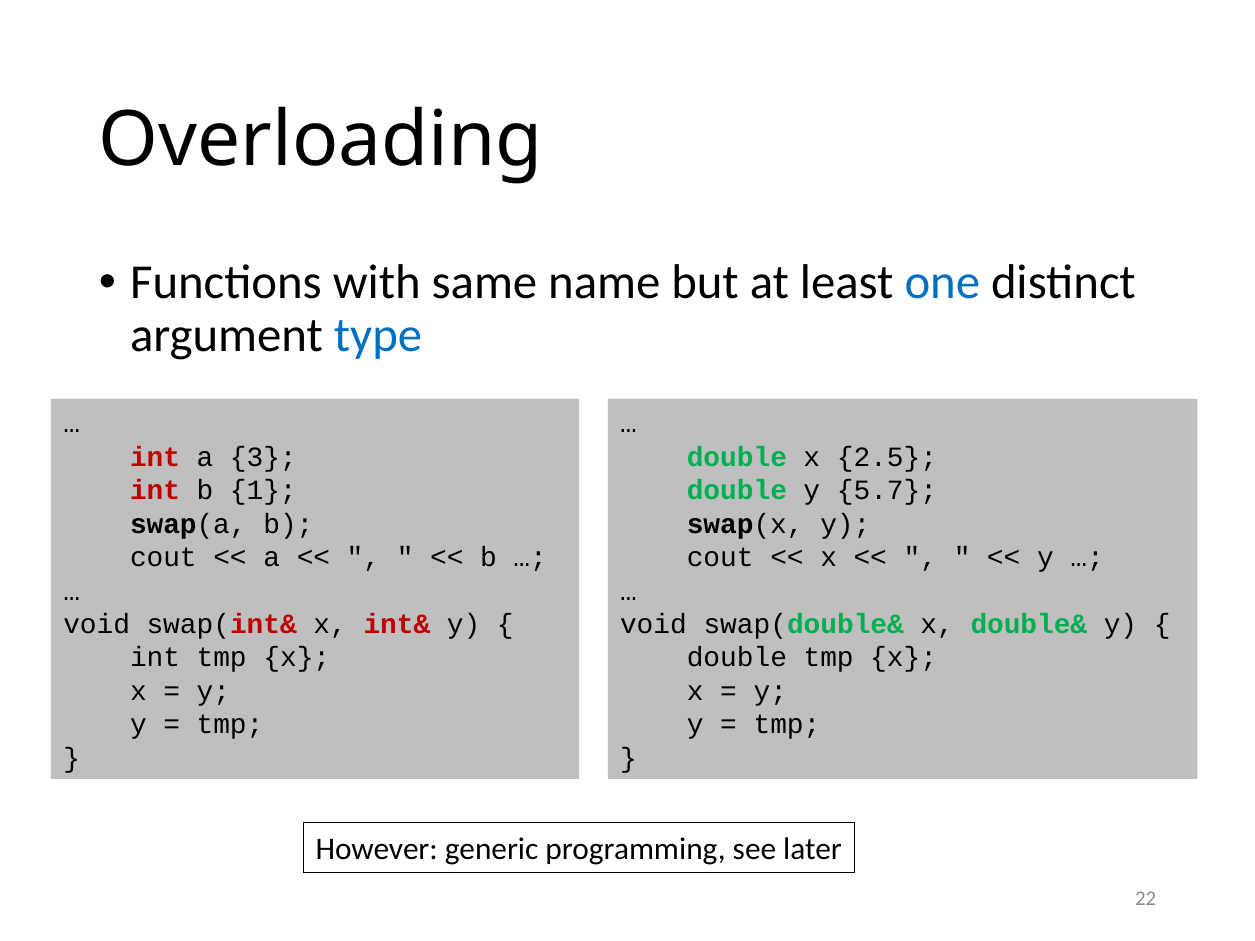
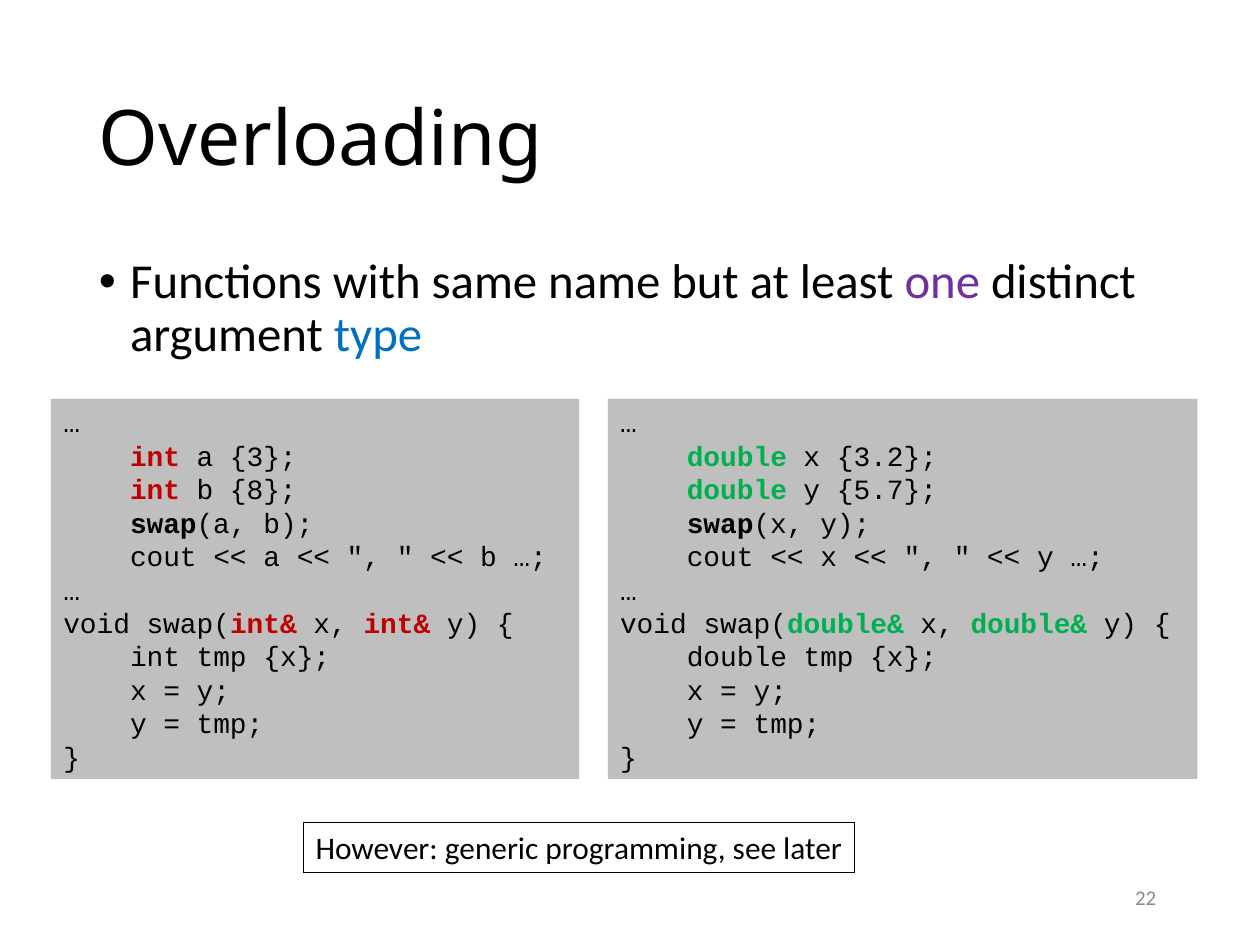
one colour: blue -> purple (942, 283)
2.5: 2.5 -> 3.2 (887, 457)
1: 1 -> 8 (263, 491)
